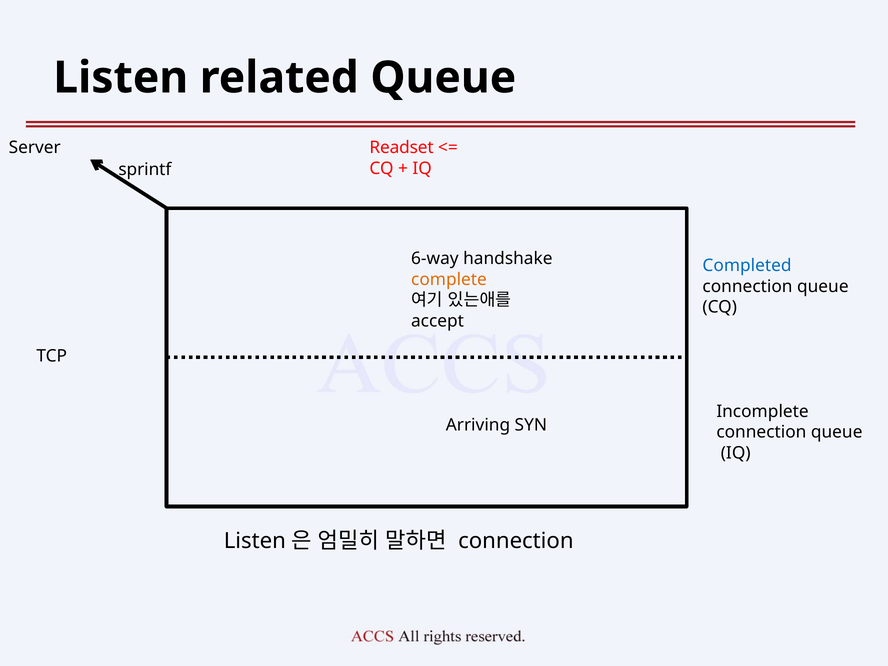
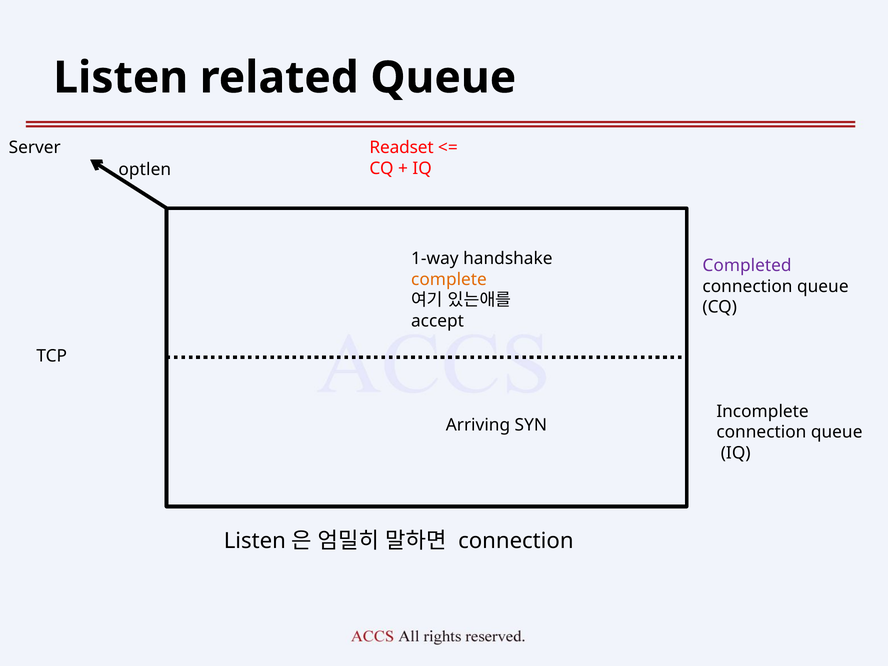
sprintf: sprintf -> optlen (145, 169)
6-way: 6-way -> 1-way (435, 259)
Completed colour: blue -> purple (747, 266)
